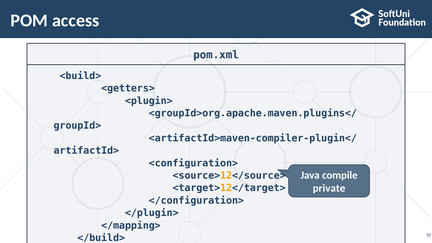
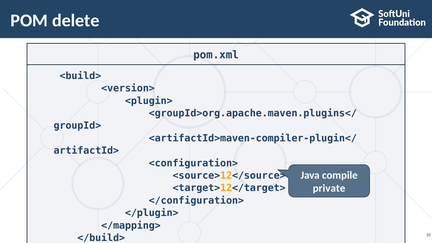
access: access -> delete (76, 20)
<getters>: <getters> -> <version> (128, 88)
